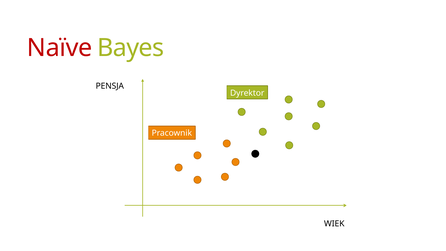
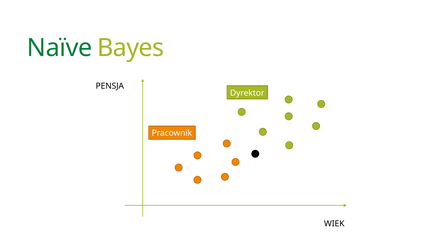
Naïve colour: red -> green (60, 48)
